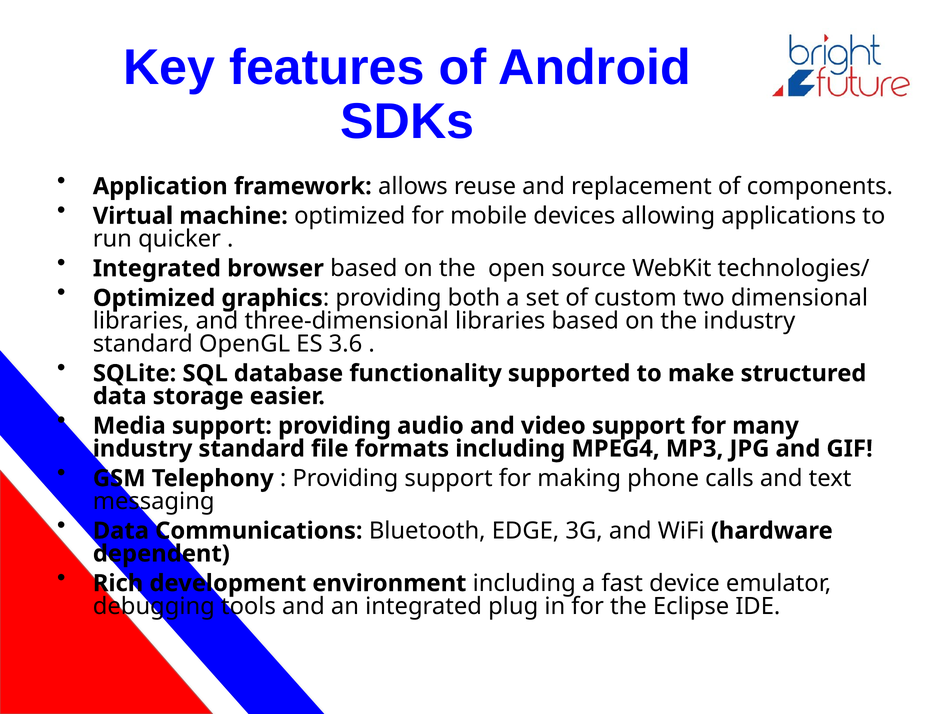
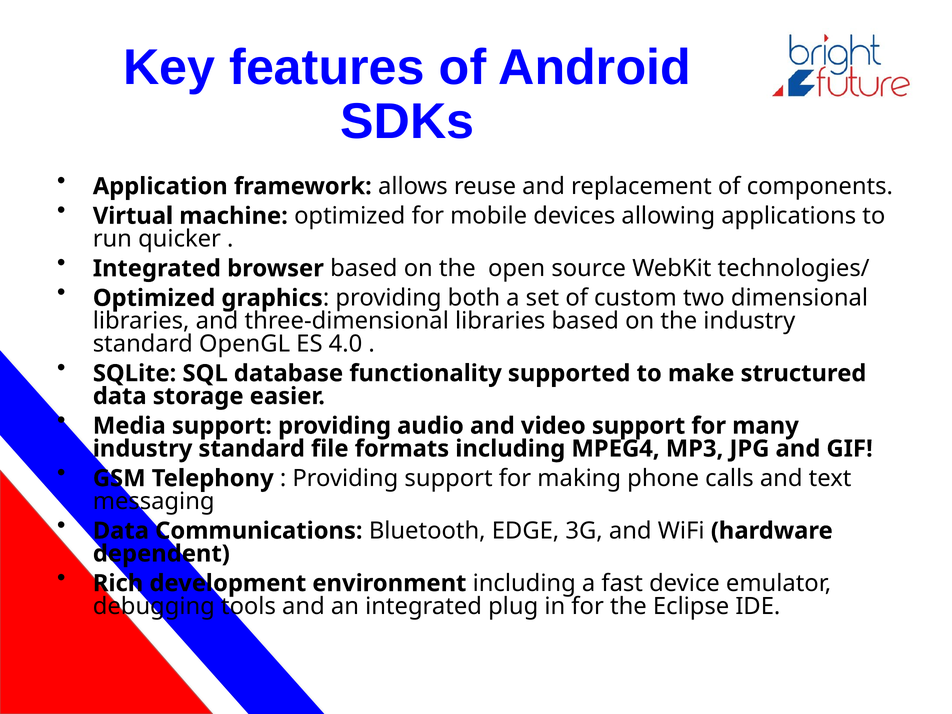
3.6: 3.6 -> 4.0 (346, 344)
